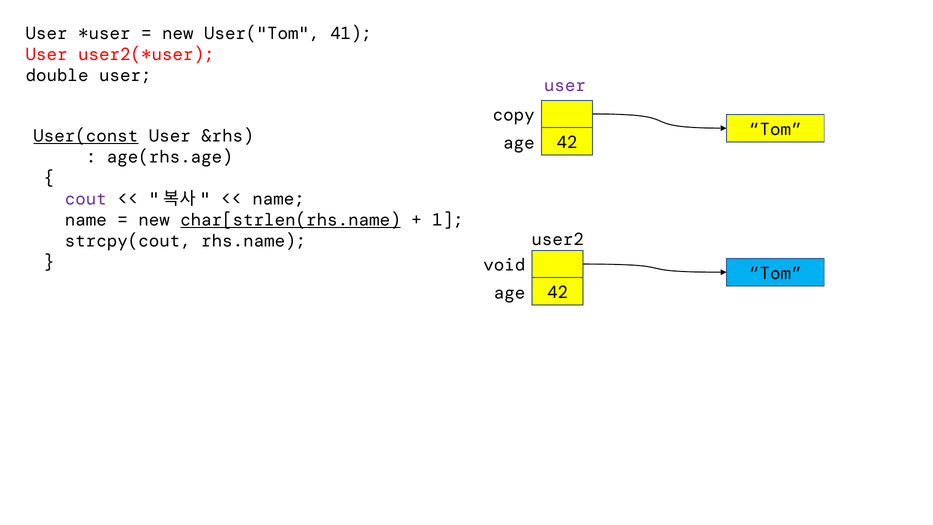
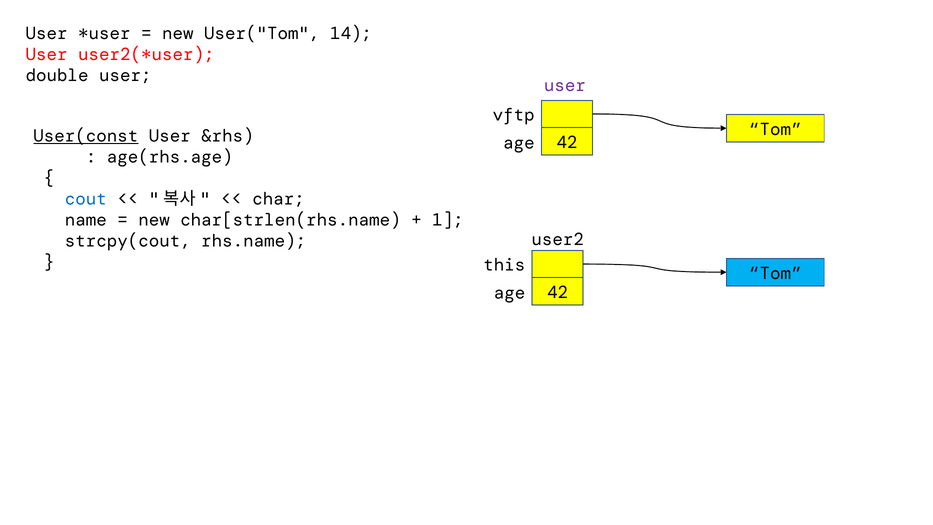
41: 41 -> 14 (351, 33)
copy: copy -> vftp (514, 115)
cout colour: purple -> blue (86, 199)
name: name -> char (279, 199)
char[strlen(rhs.name underline: present -> none (290, 220)
void: void -> this (504, 265)
